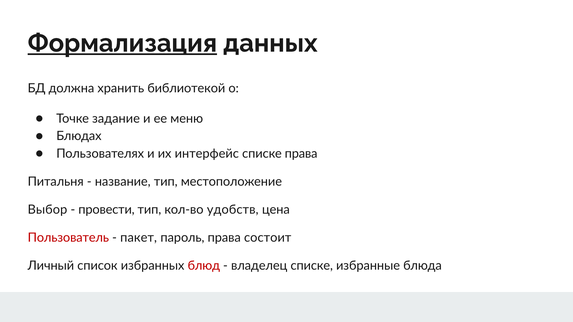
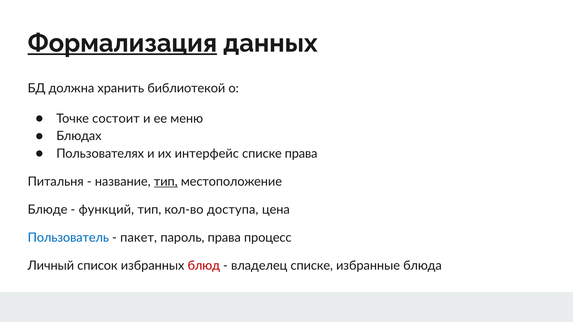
задание: задание -> состоит (116, 119)
тип underline: none -> present (166, 182)
Выбор: Выбор -> Блюде (48, 210)
провести: провести -> функций (106, 210)
удобств: удобств -> доступа (233, 210)
Пользователь colour: red -> blue (68, 238)
состоит: состоит -> процесс (268, 238)
